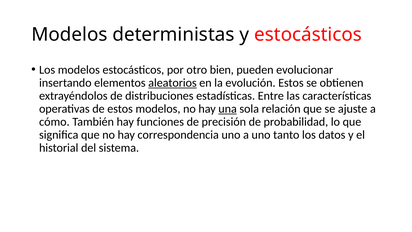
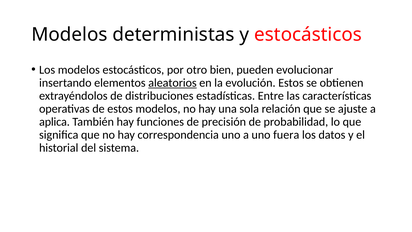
una underline: present -> none (228, 109)
cómo: cómo -> aplica (54, 122)
tanto: tanto -> fuera (286, 135)
